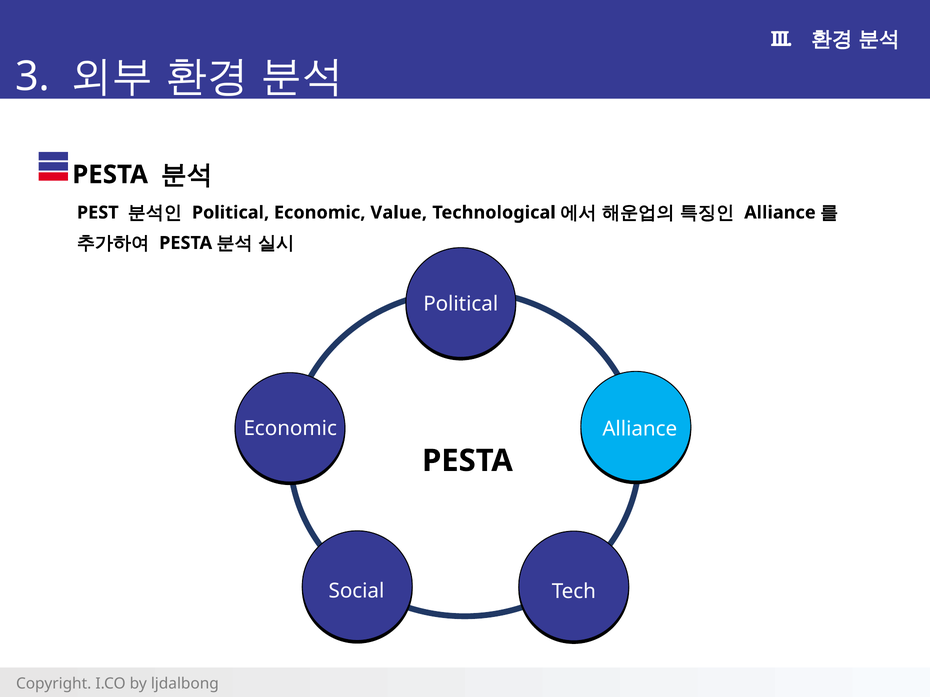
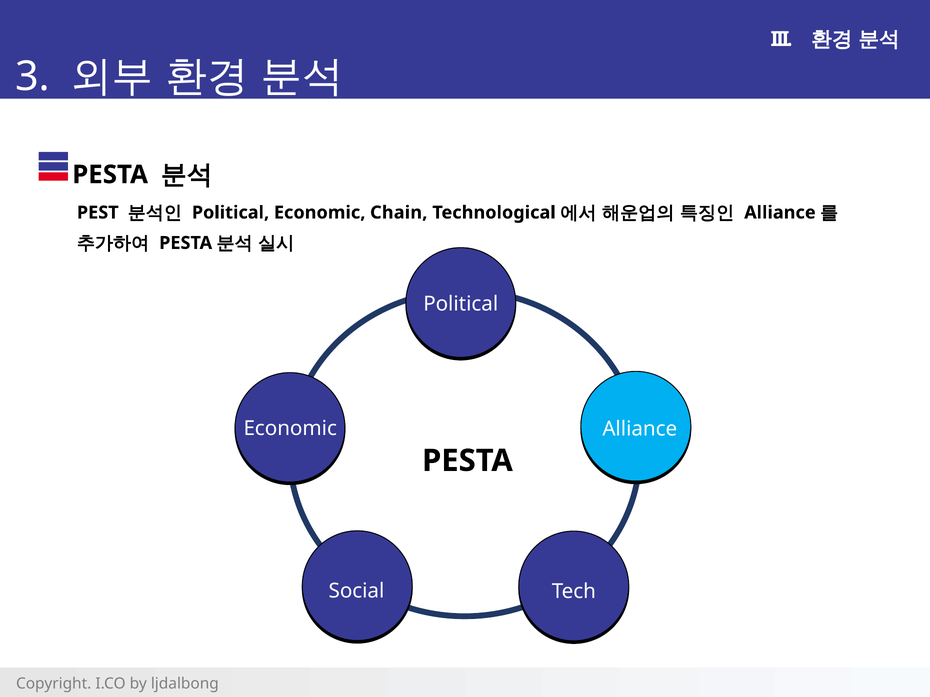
Value: Value -> Chain (399, 213)
